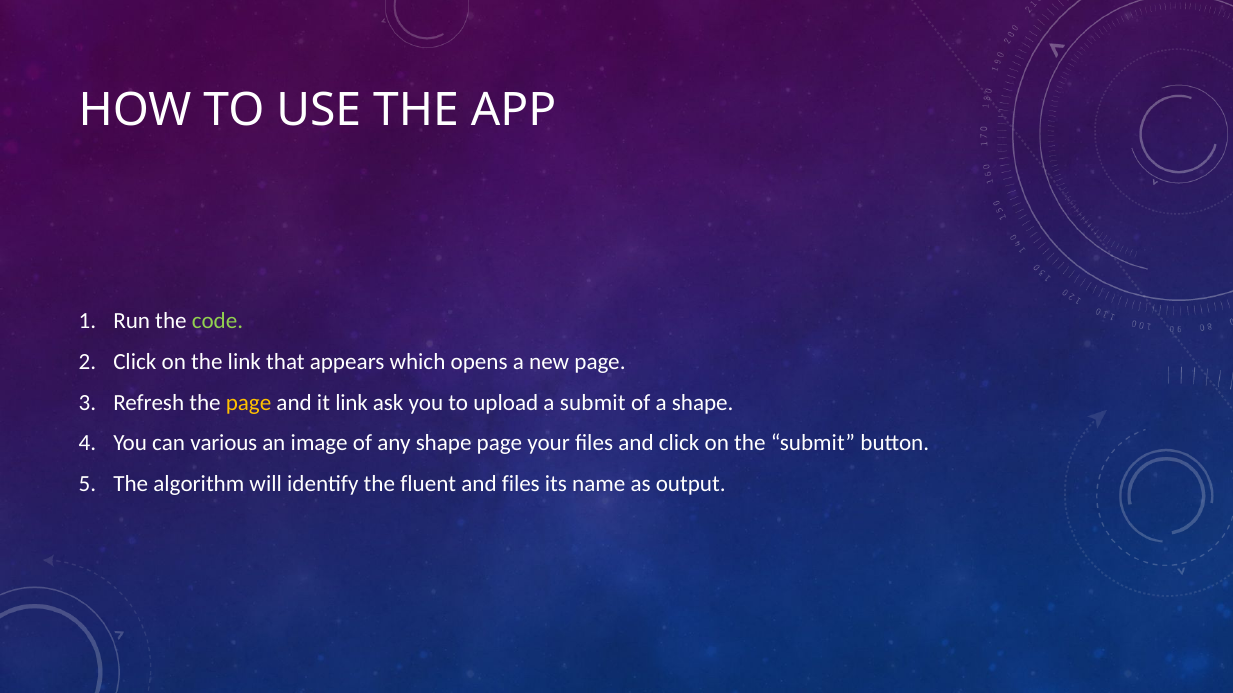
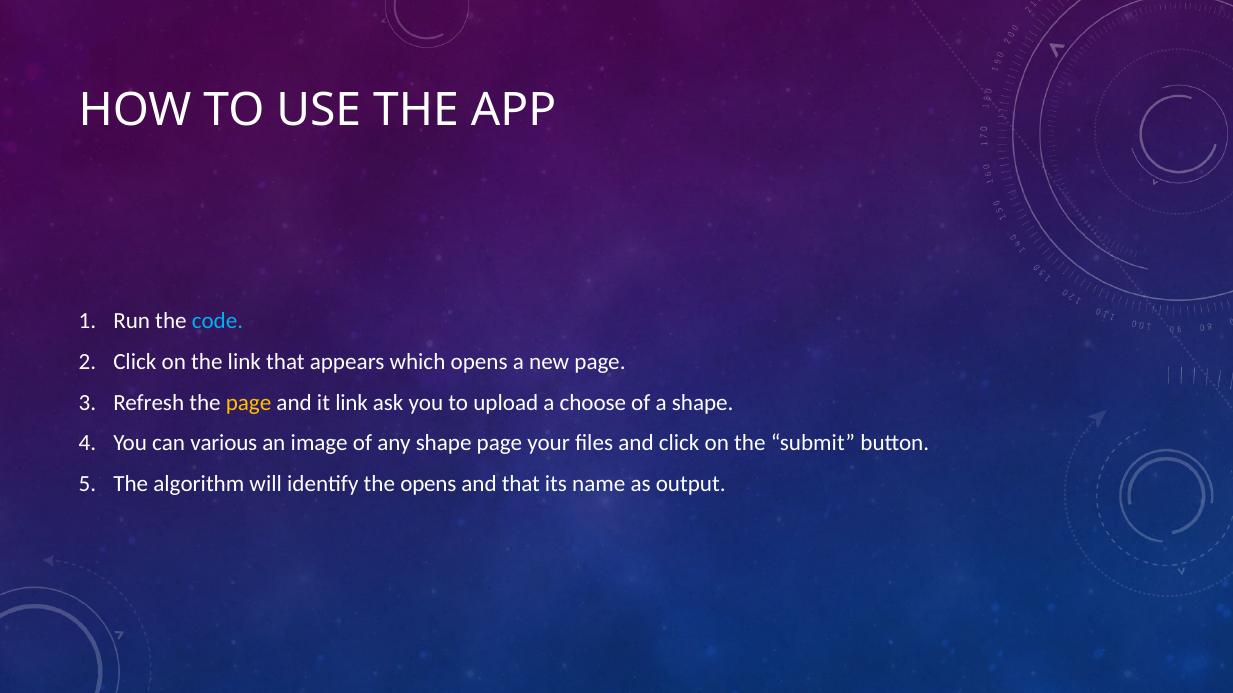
code colour: light green -> light blue (217, 322)
a submit: submit -> choose (593, 403)
the fluent: fluent -> opens (428, 484)
and files: files -> that (521, 484)
